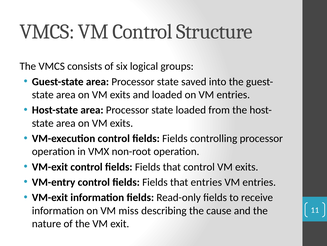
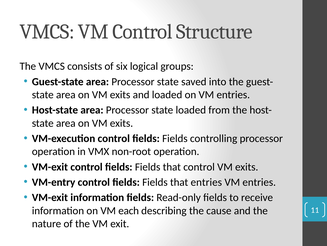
miss: miss -> each (129, 210)
